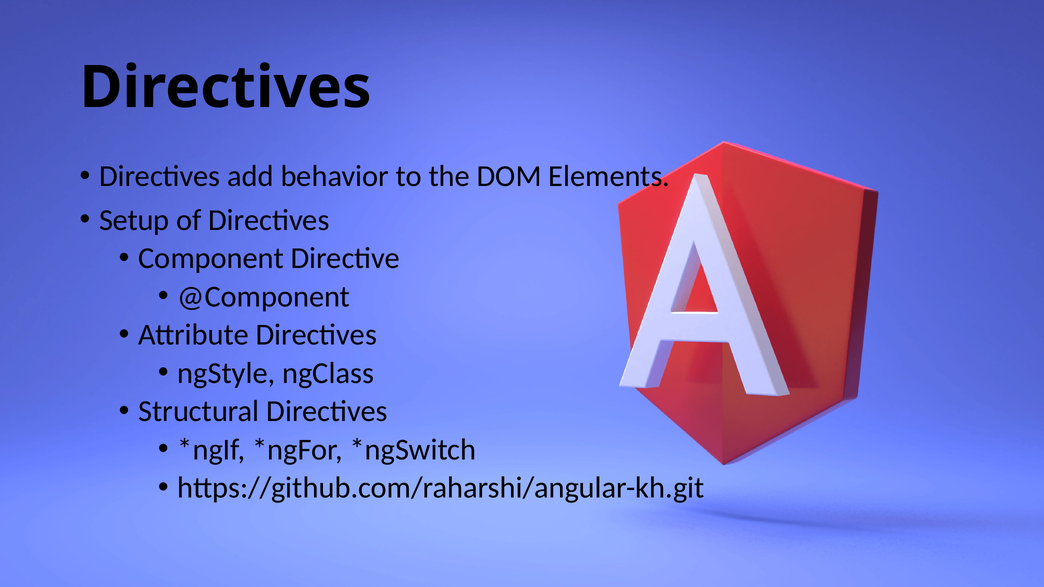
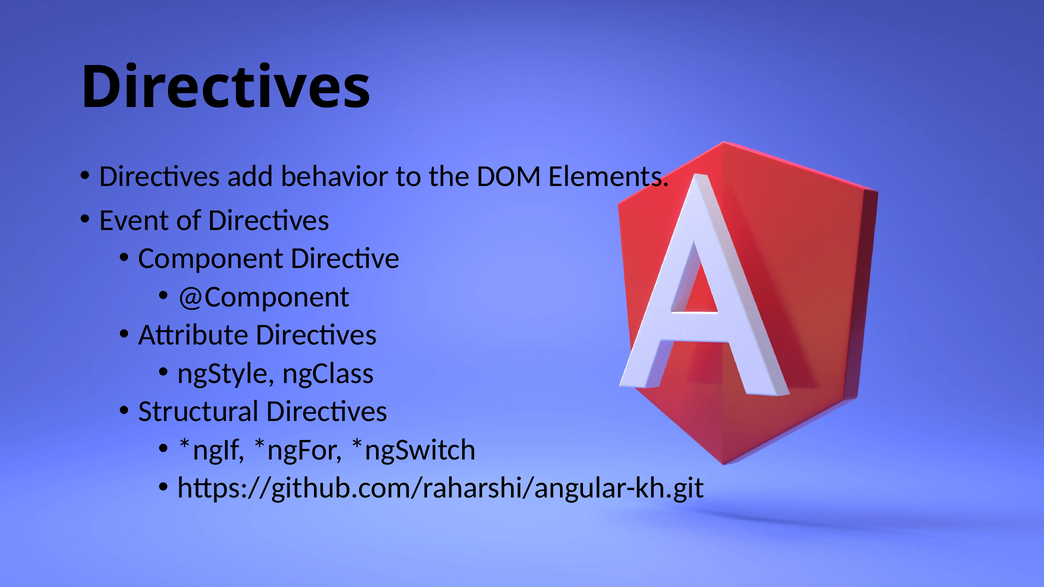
Setup: Setup -> Event (134, 220)
